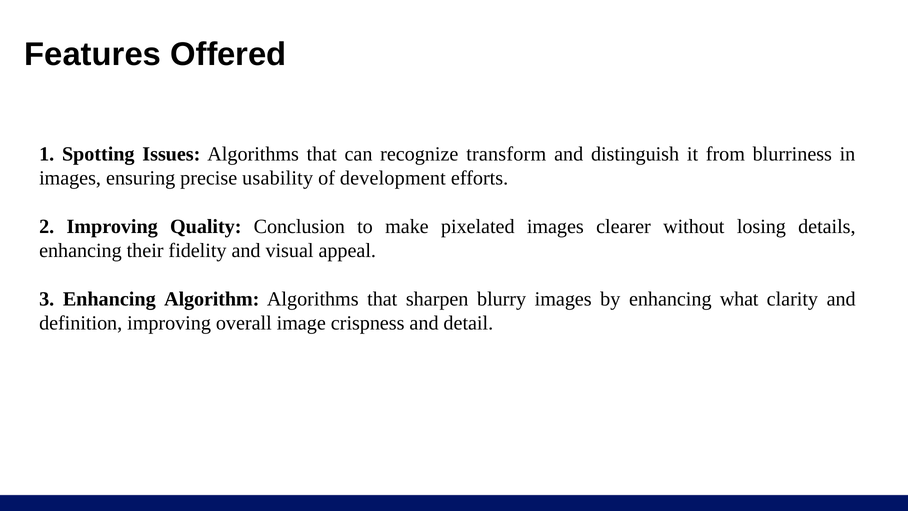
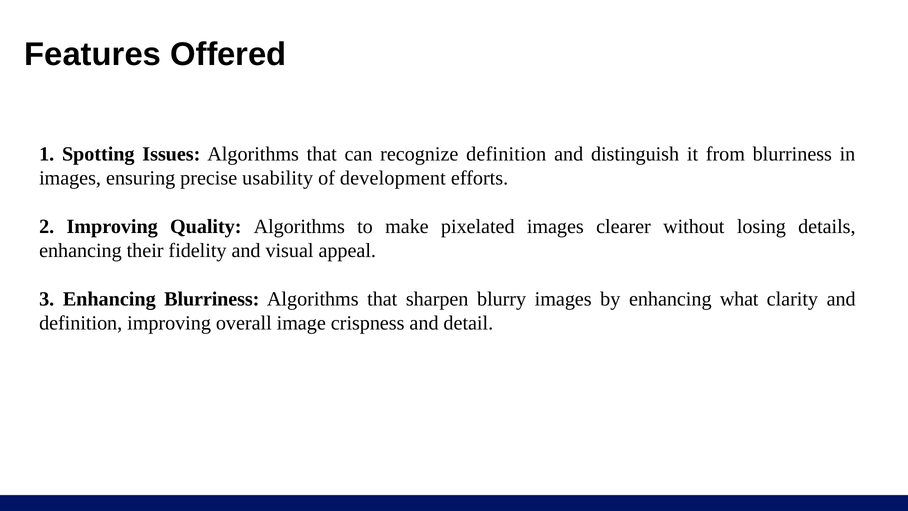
recognize transform: transform -> definition (506, 154)
Quality Conclusion: Conclusion -> Algorithms (299, 226)
Enhancing Algorithm: Algorithm -> Blurriness (212, 299)
